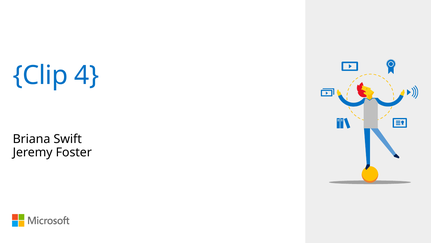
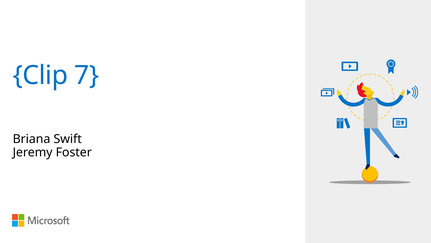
4: 4 -> 7 (87, 75)
